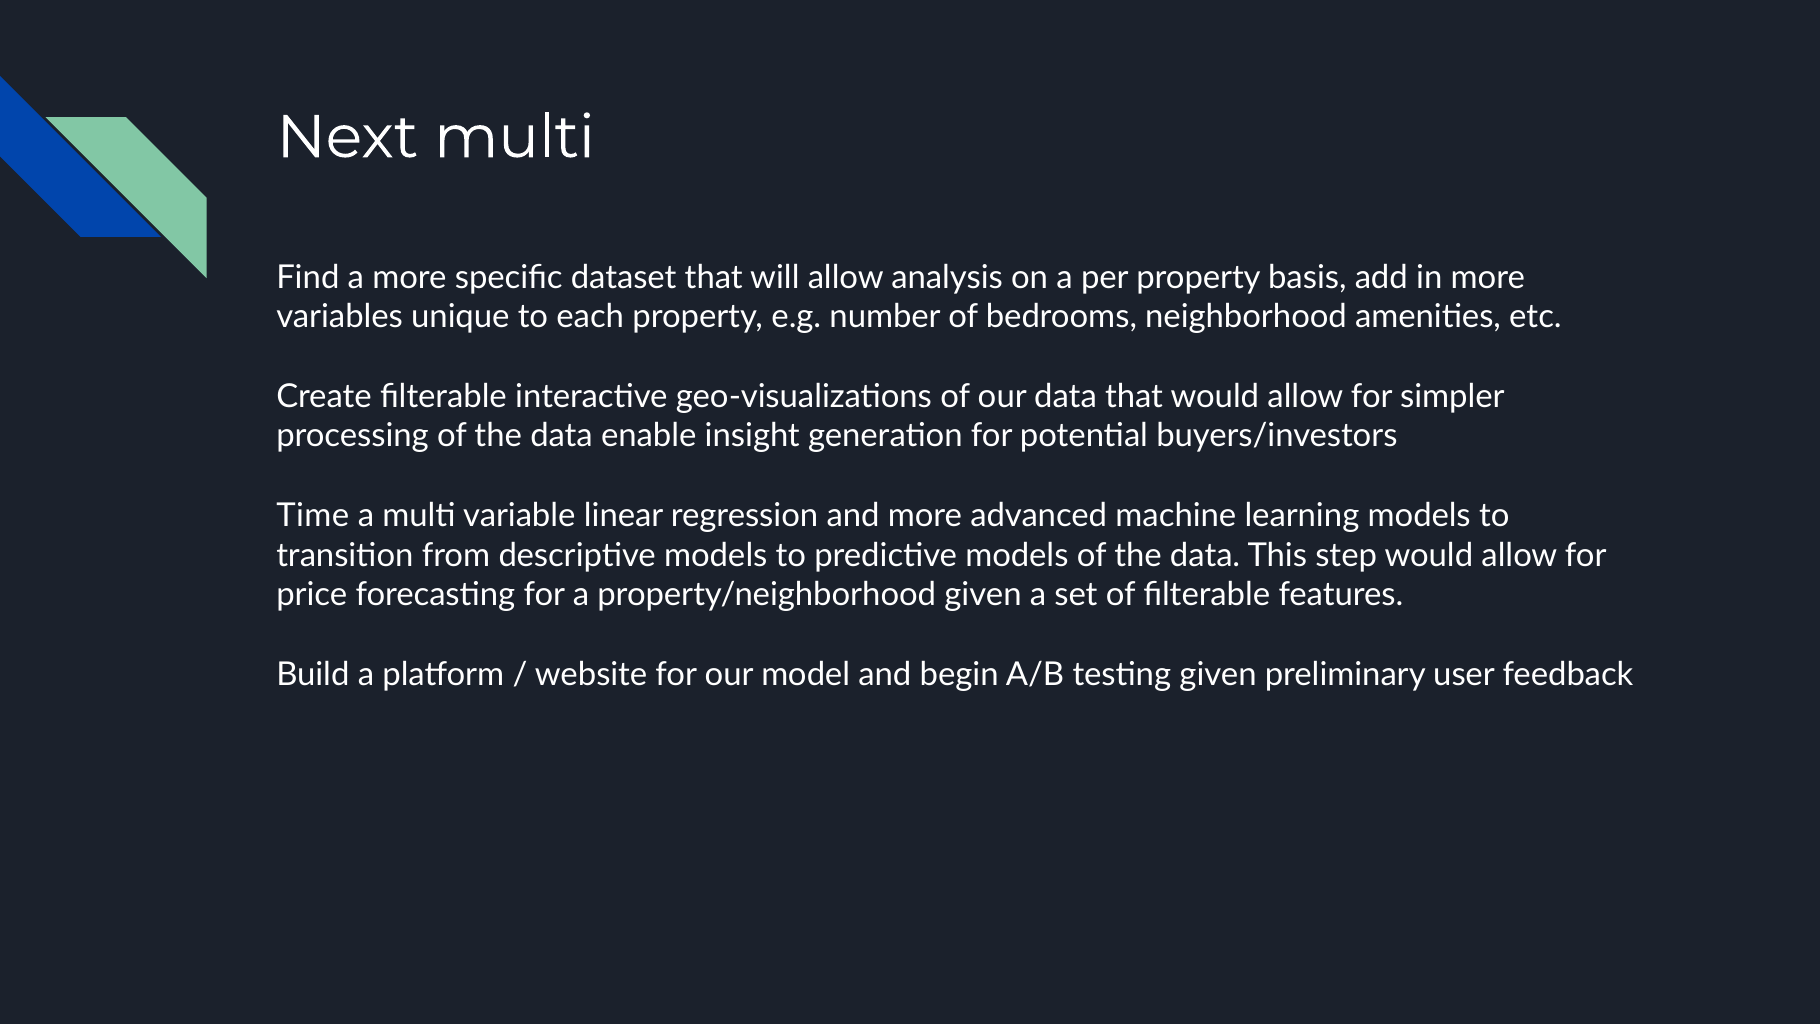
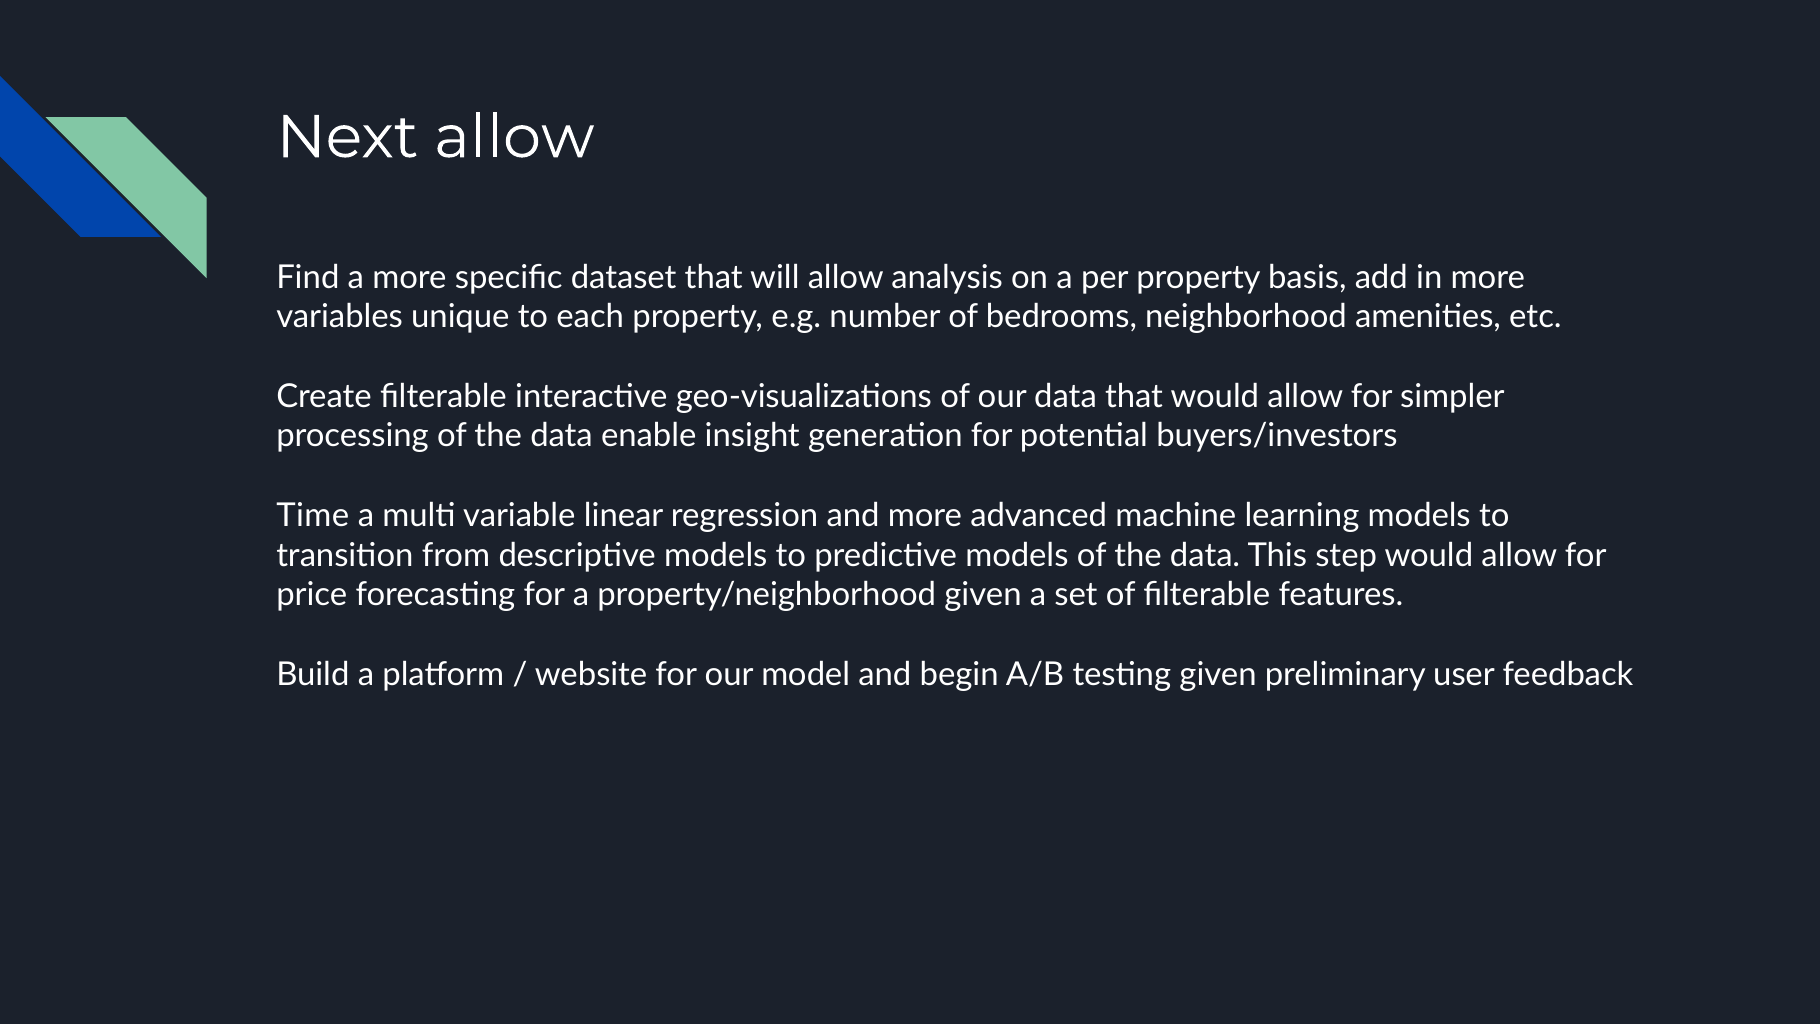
Next multi: multi -> allow (514, 137)
